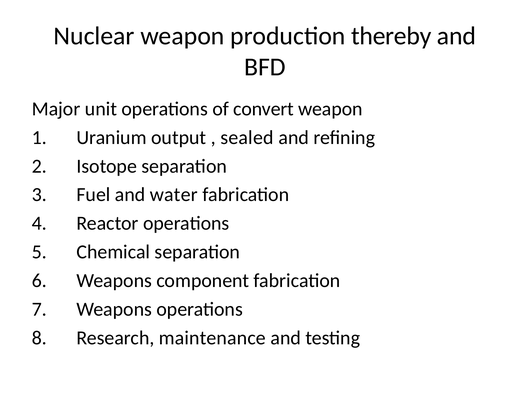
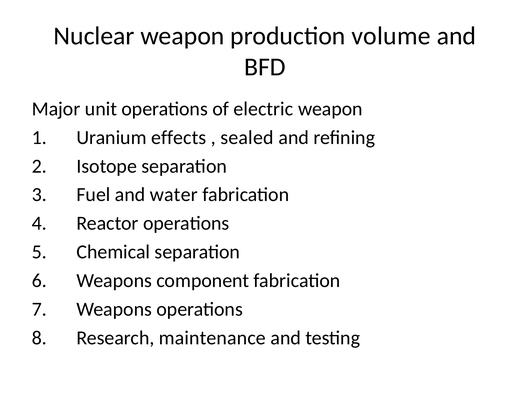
thereby: thereby -> volume (391, 36)
convert: convert -> electric (263, 109)
output: output -> effects (179, 137)
